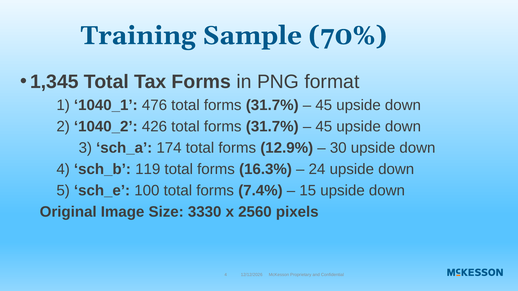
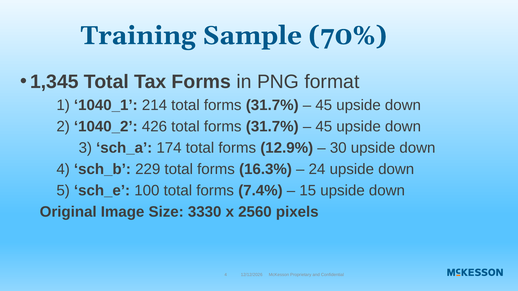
476: 476 -> 214 (154, 105)
119: 119 -> 229 (148, 169)
